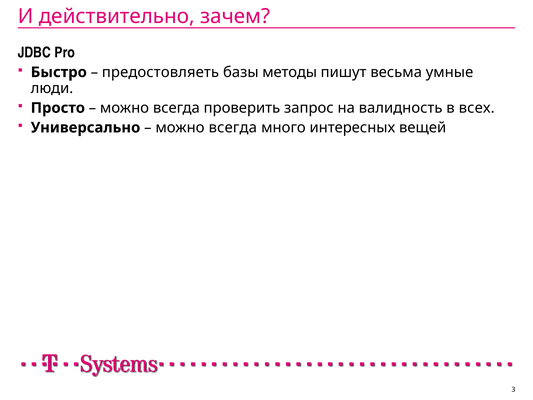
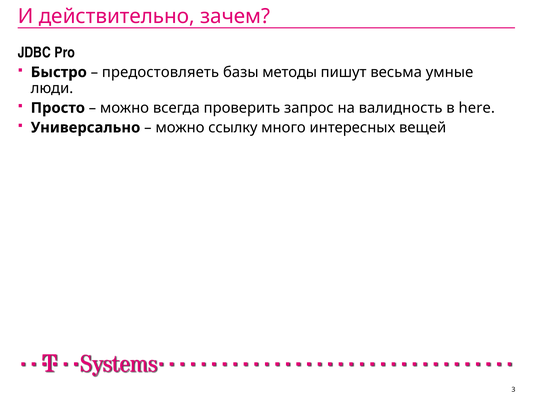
всех: всех -> here (477, 108)
всегда: всегда -> ссылку (233, 128)
